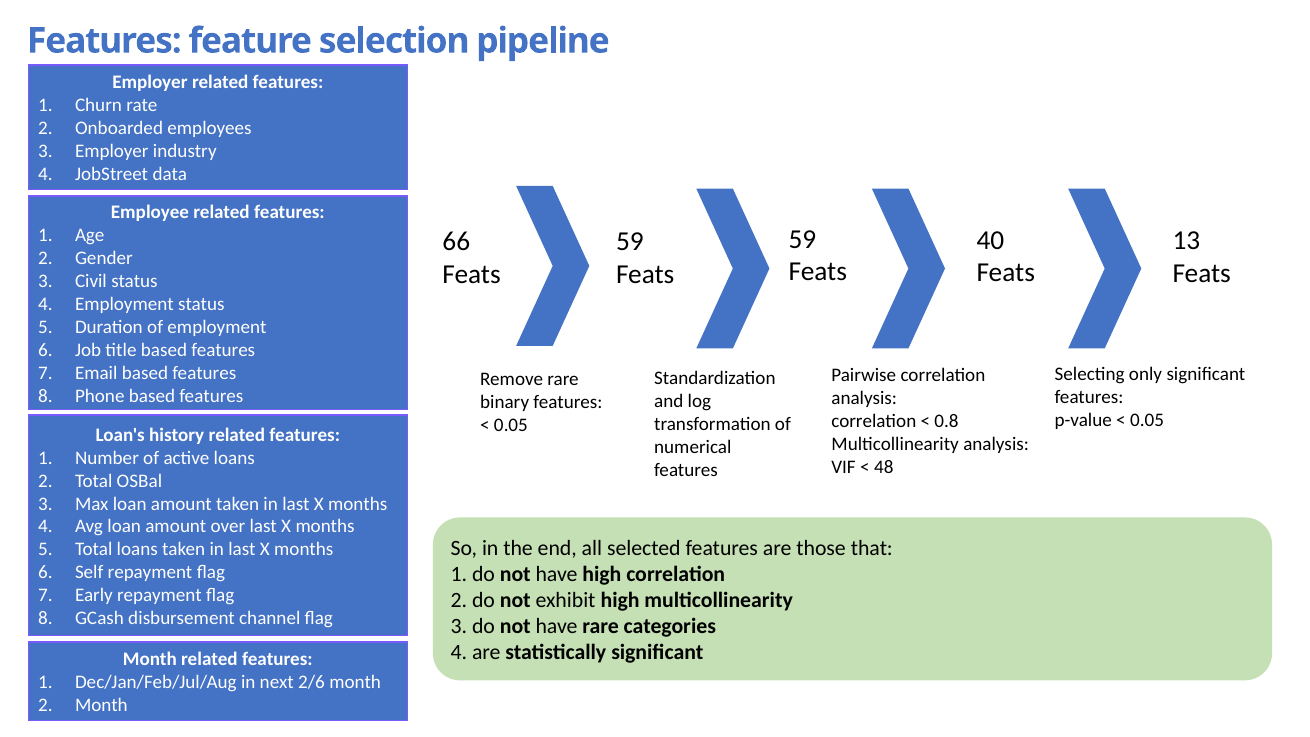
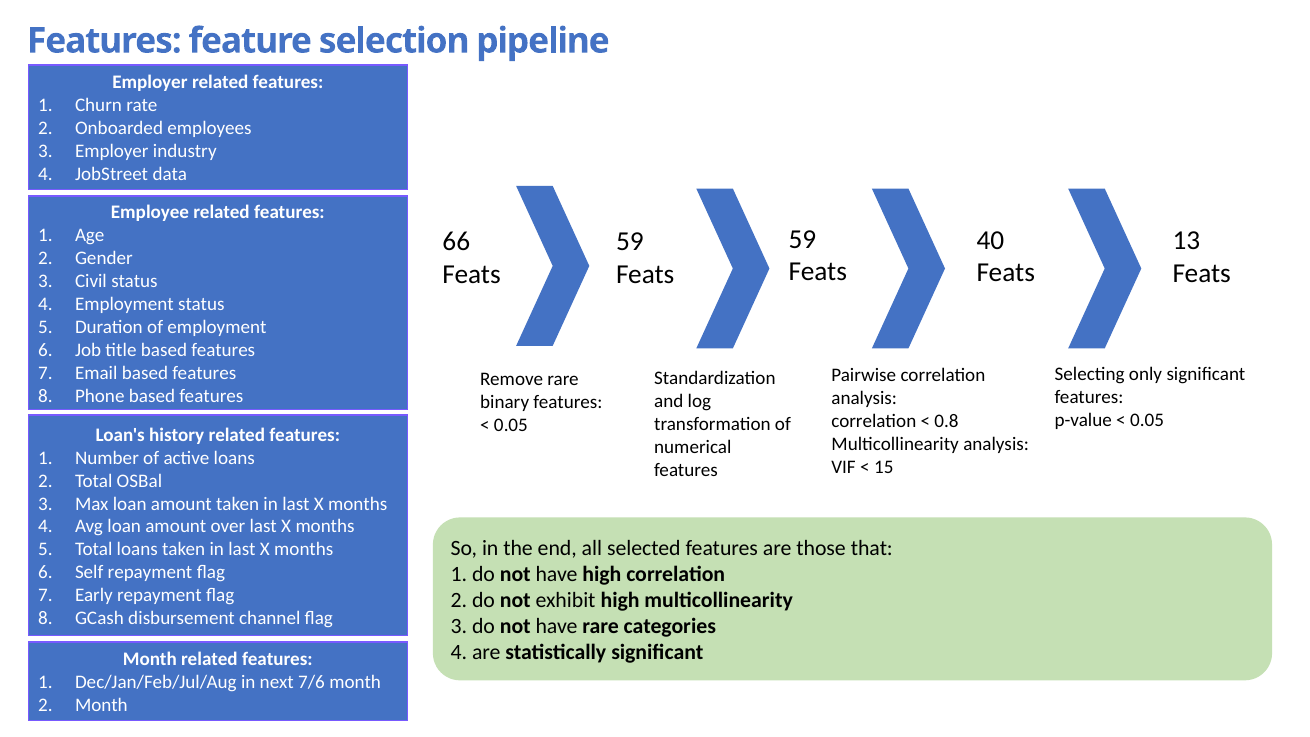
48: 48 -> 15 (884, 467)
2/6: 2/6 -> 7/6 (312, 682)
